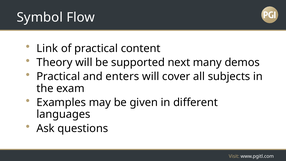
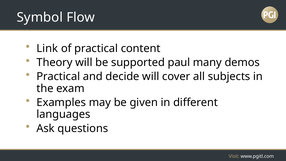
next: next -> paul (179, 62)
enters: enters -> decide (122, 76)
